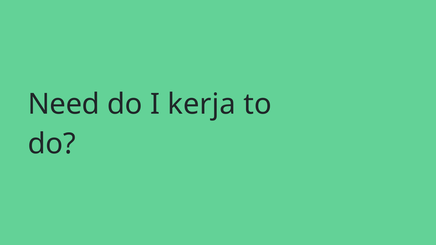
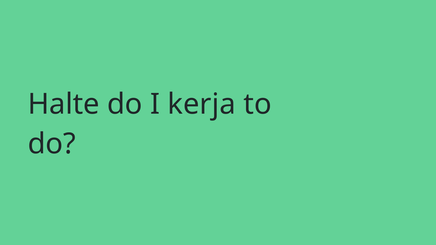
Need: Need -> Halte (64, 105)
